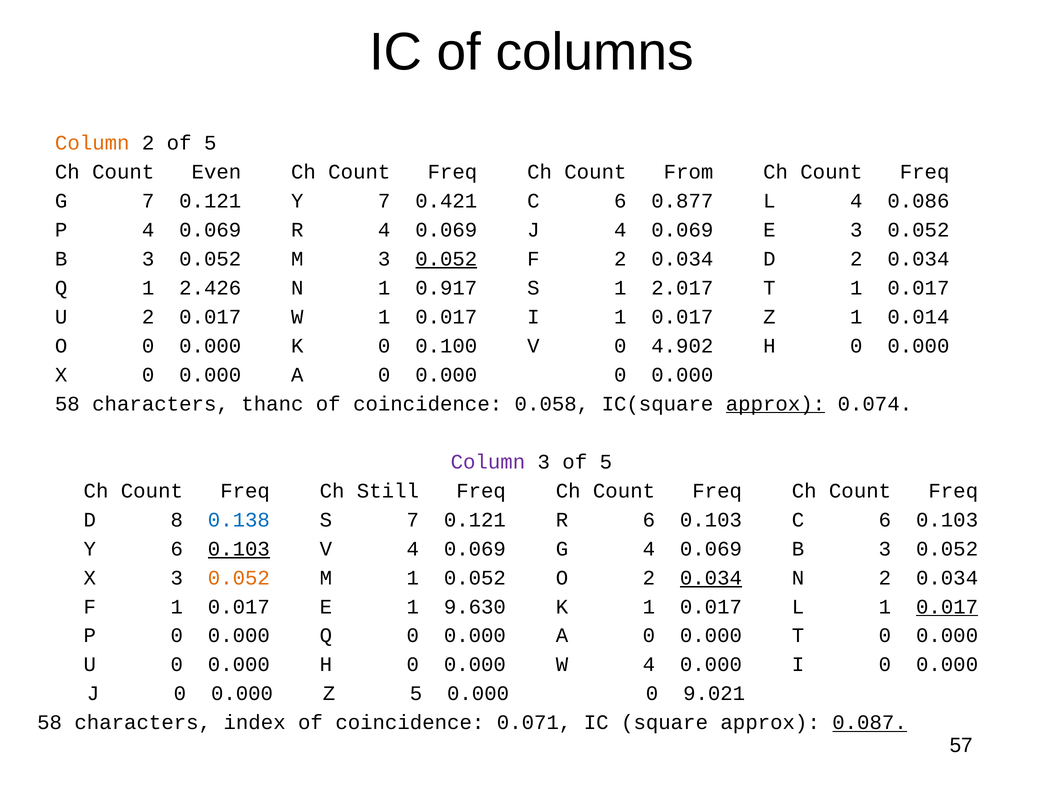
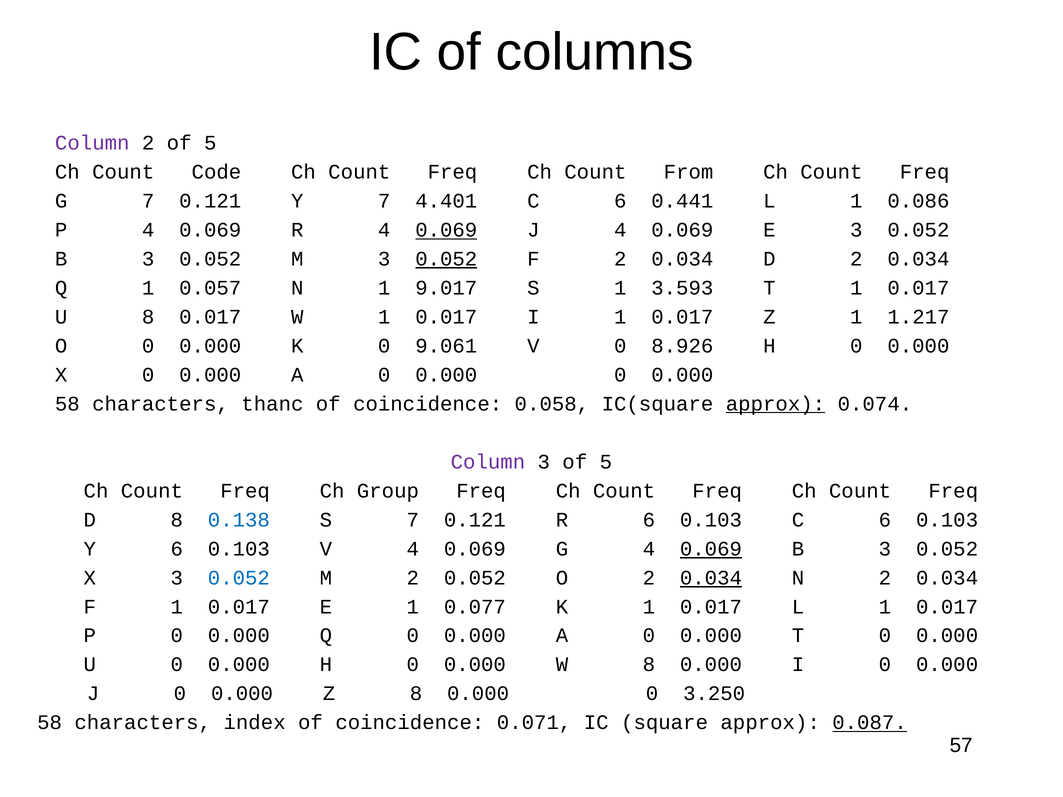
Column colour: orange -> purple (92, 143)
Even: Even -> Code (216, 172)
0.421: 0.421 -> 4.401 (446, 201)
0.877: 0.877 -> 0.441 (682, 201)
4: 4 -> 1 (856, 201)
0.069 underline: none -> present (446, 230)
2.426: 2.426 -> 0.057 (210, 288)
0.917: 0.917 -> 9.017 (446, 288)
2.017: 2.017 -> 3.593 (682, 288)
U 2: 2 -> 8 (148, 317)
0.014: 0.014 -> 1.217 (918, 317)
0.100: 0.100 -> 9.061 (446, 346)
4.902: 4.902 -> 8.926 (682, 346)
Still: Still -> Group (388, 491)
0.103 underline: present -> none (239, 549)
0.069 underline: none -> present (711, 549)
0.052 colour: orange -> blue (239, 578)
M 1: 1 -> 2 (413, 578)
9.630: 9.630 -> 0.077 (475, 607)
0.017 underline: present -> none (947, 607)
W 4: 4 -> 8 (649, 665)
Z 5: 5 -> 8 (416, 694)
9.021: 9.021 -> 3.250 (714, 694)
